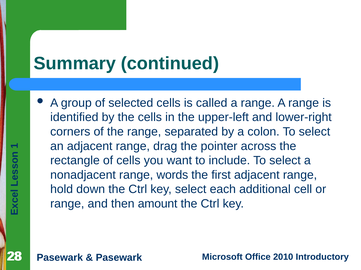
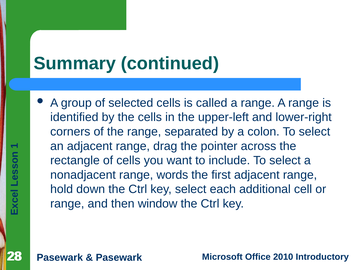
amount: amount -> window (158, 204)
